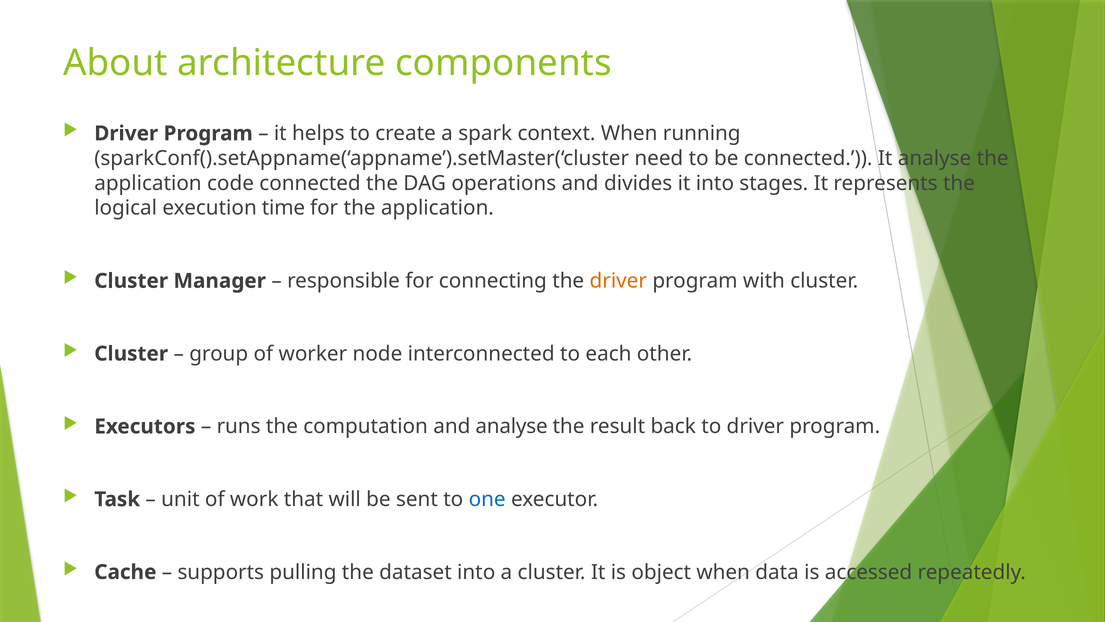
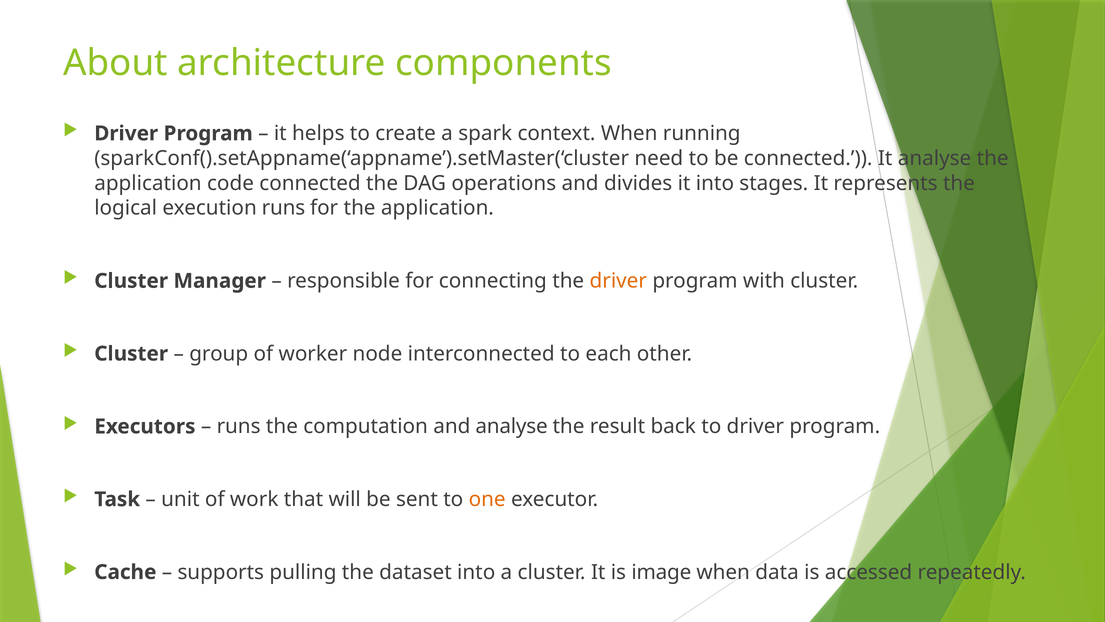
execution time: time -> runs (283, 208)
one colour: blue -> orange (487, 499)
object: object -> image (661, 572)
